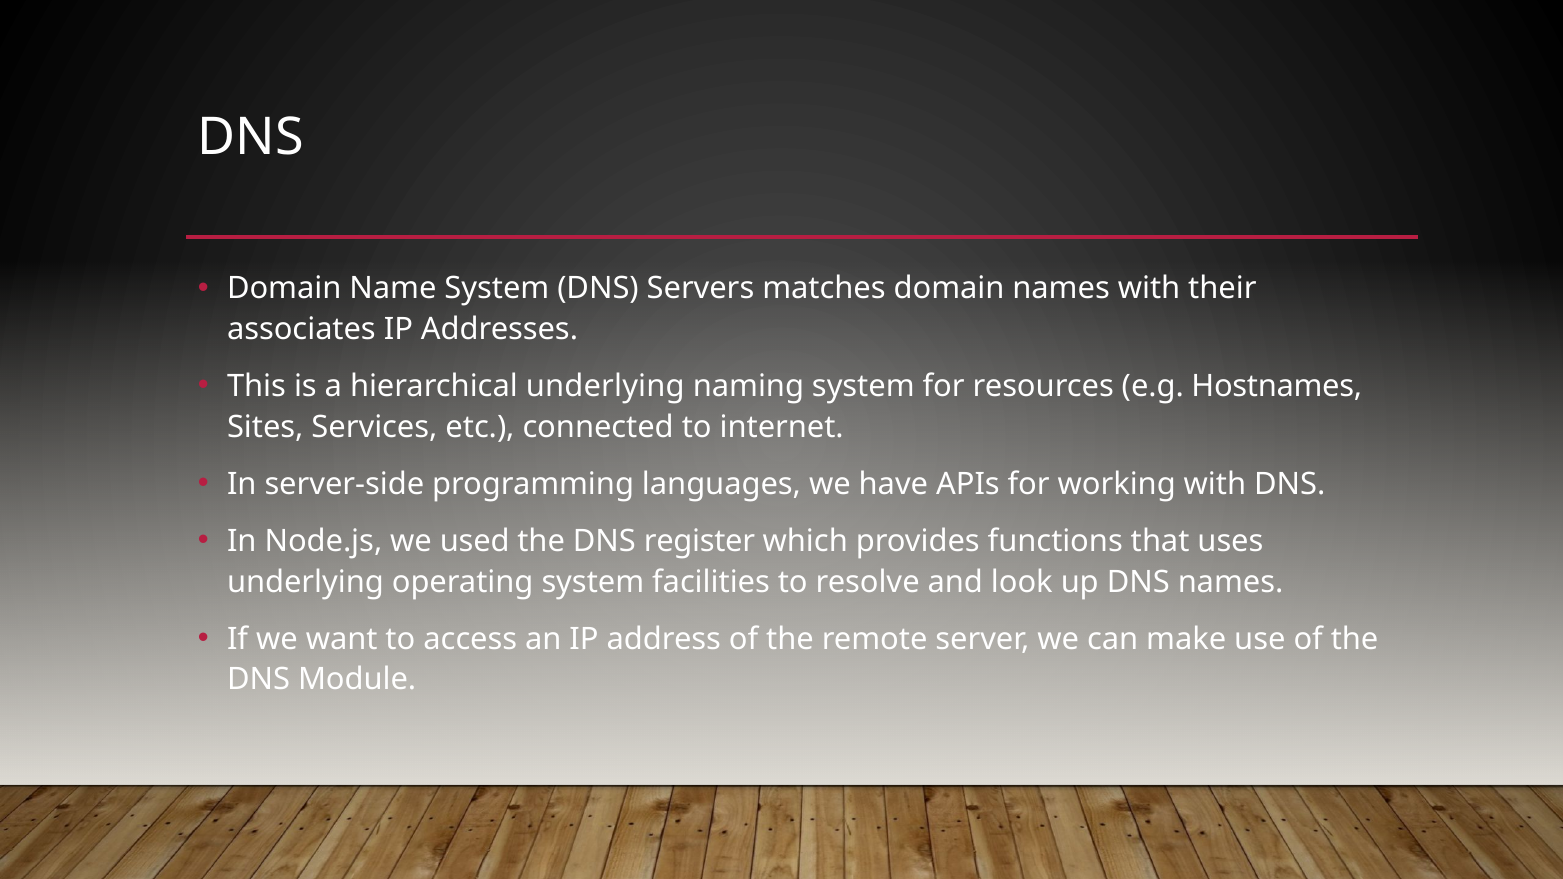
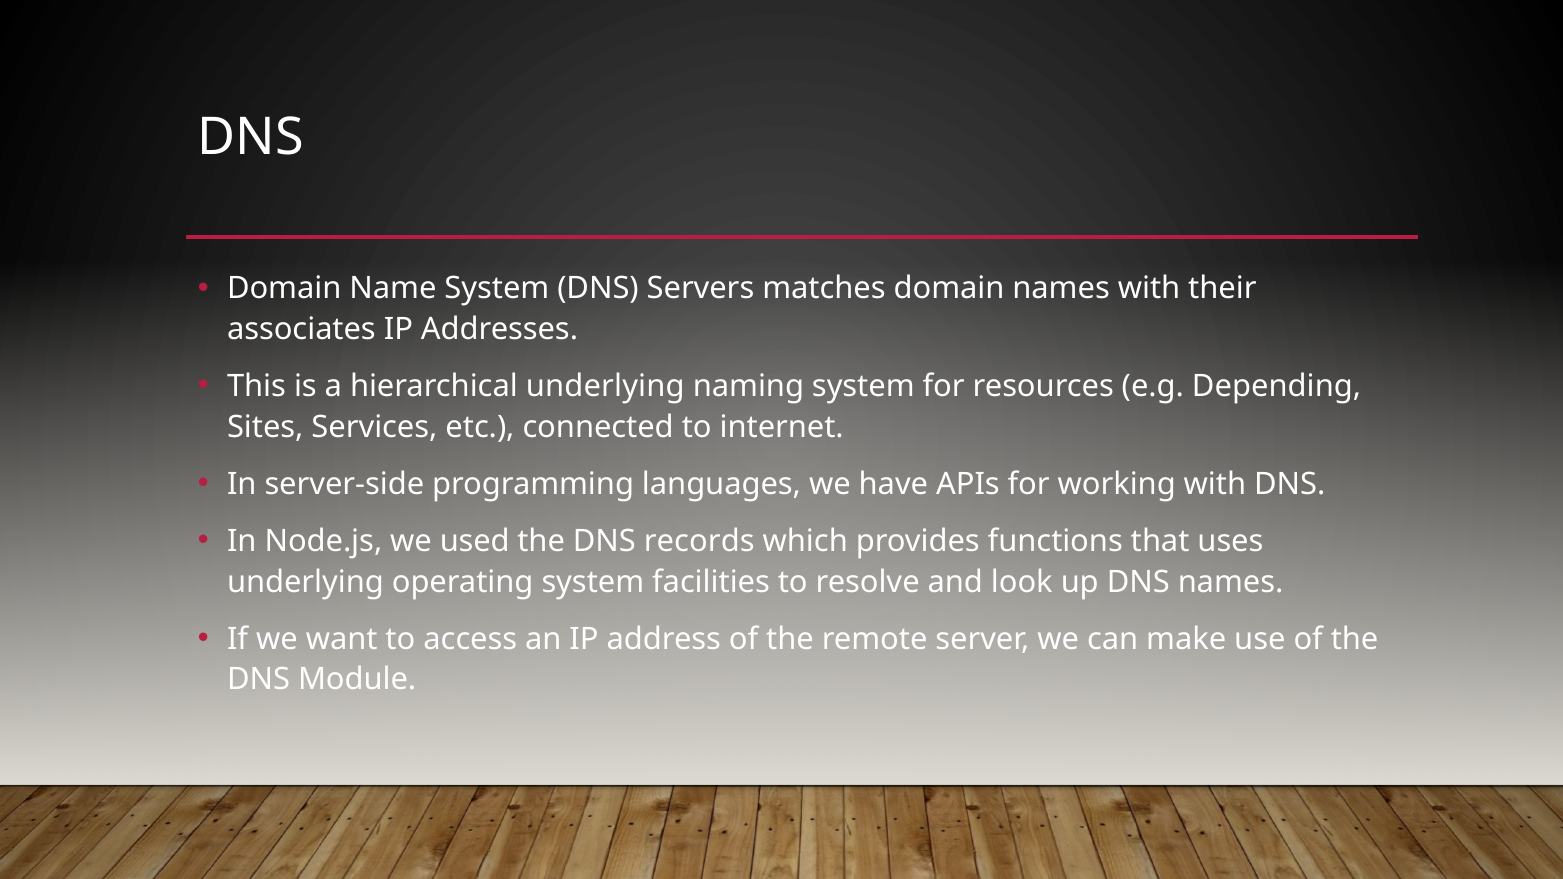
Hostnames: Hostnames -> Depending (1277, 386)
register: register -> records (699, 541)
